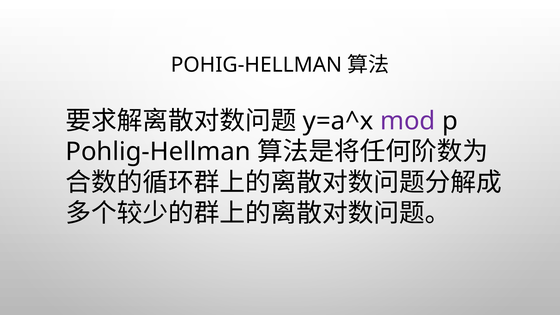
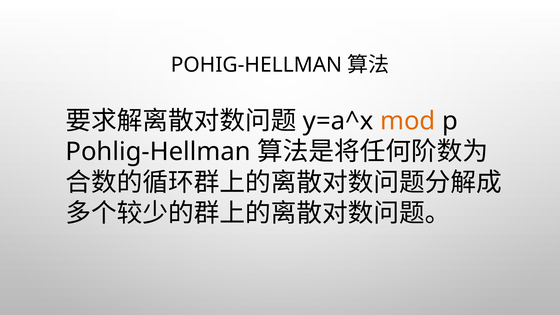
mod colour: purple -> orange (408, 121)
